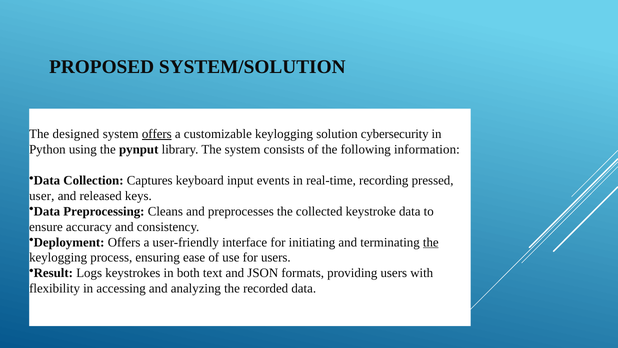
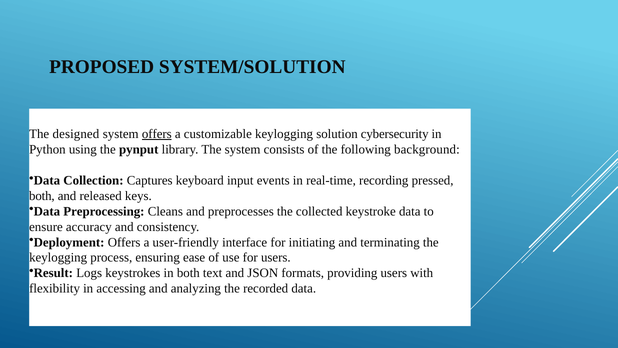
information: information -> background (427, 149)
user: user -> both (42, 196)
the underline: present -> none (431, 242)
